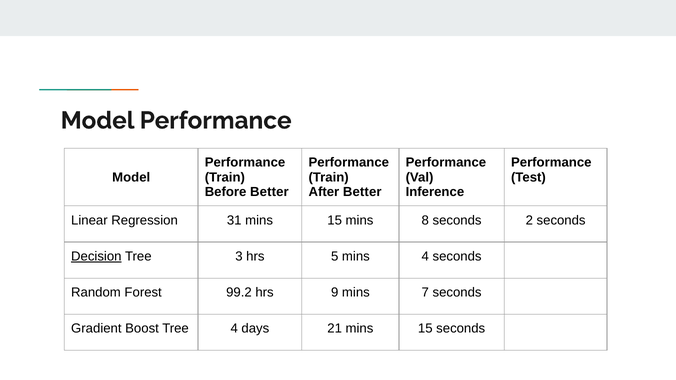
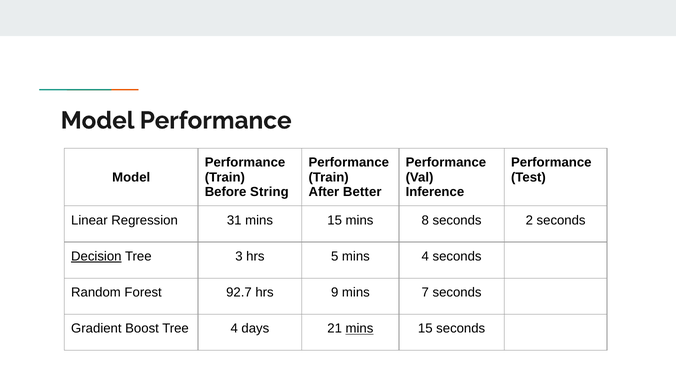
Before Better: Better -> String (269, 192)
99.2: 99.2 -> 92.7 (239, 293)
mins underline: none -> present (359, 329)
